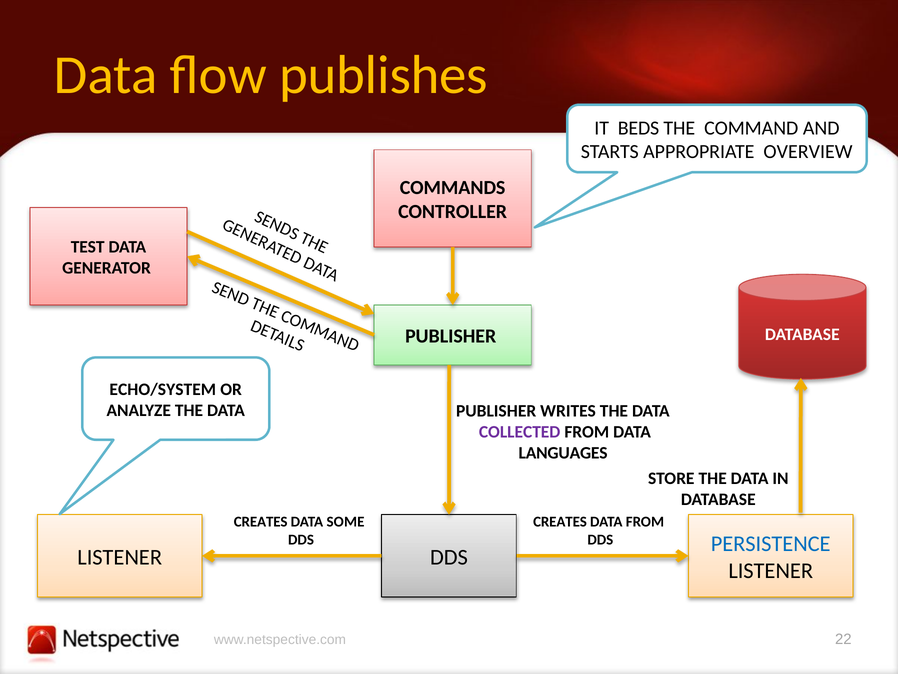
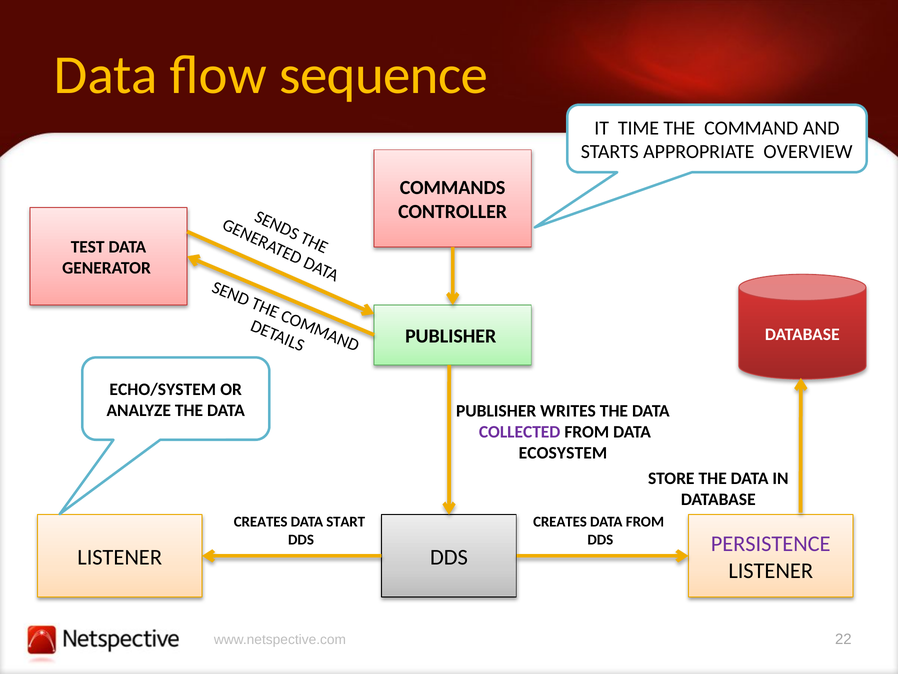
publishes: publishes -> sequence (384, 75)
BEDS: BEDS -> TIME (638, 128)
LANGUAGES: LANGUAGES -> ECOSYSTEM (563, 453)
SOME: SOME -> START (346, 521)
PERSISTENCE colour: blue -> purple (771, 544)
